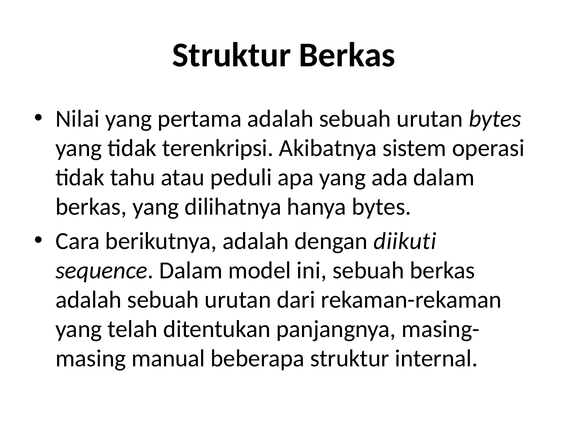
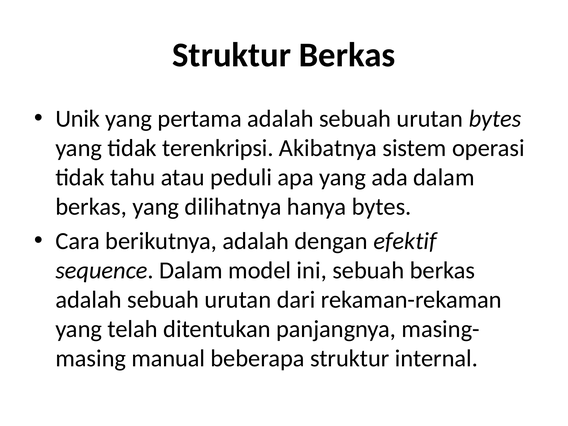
Nilai: Nilai -> Unik (78, 119)
diikuti: diikuti -> efektif (405, 241)
